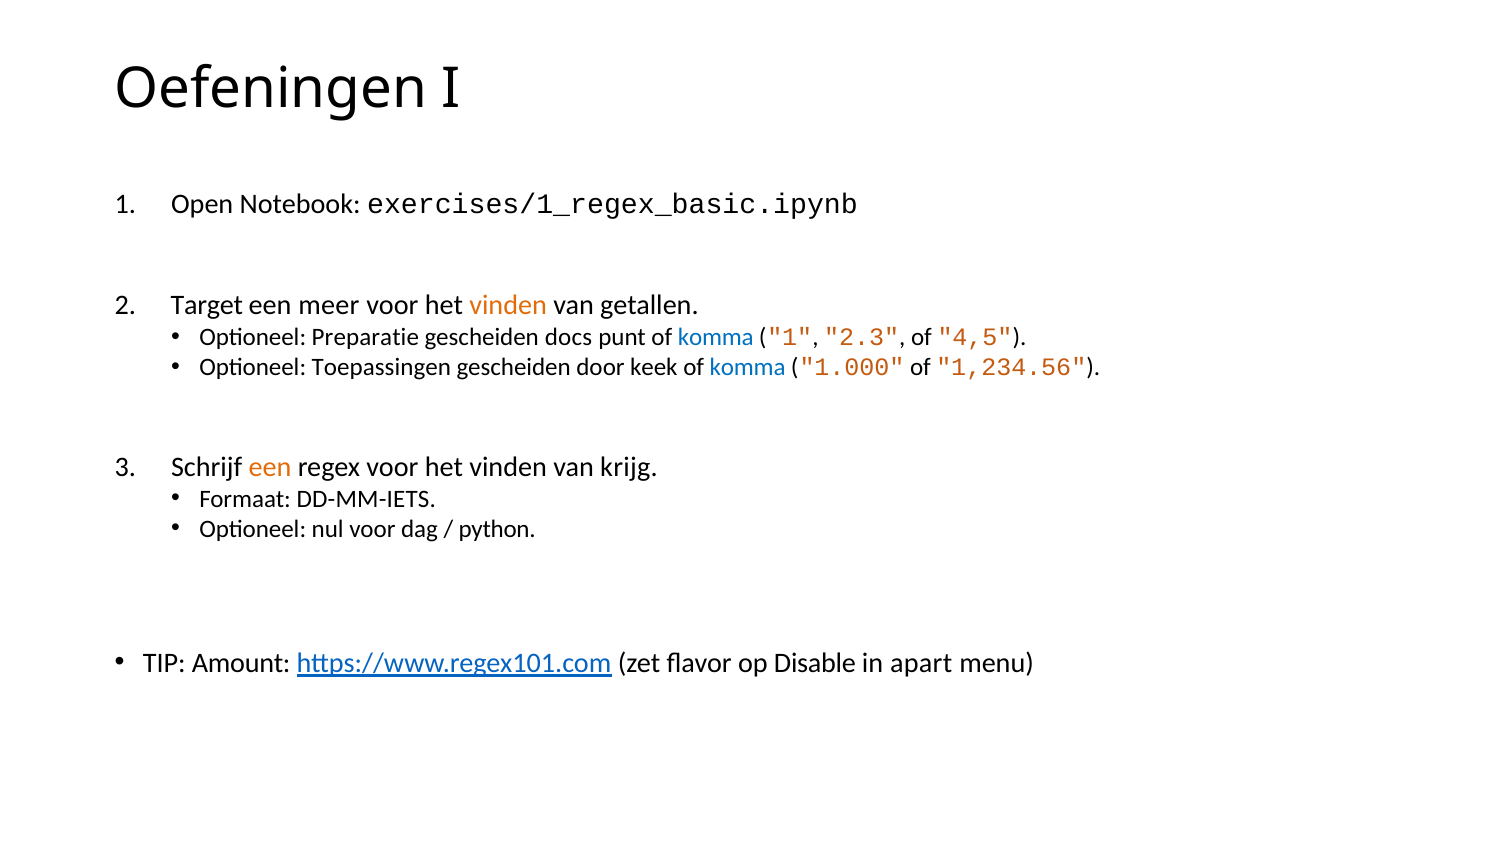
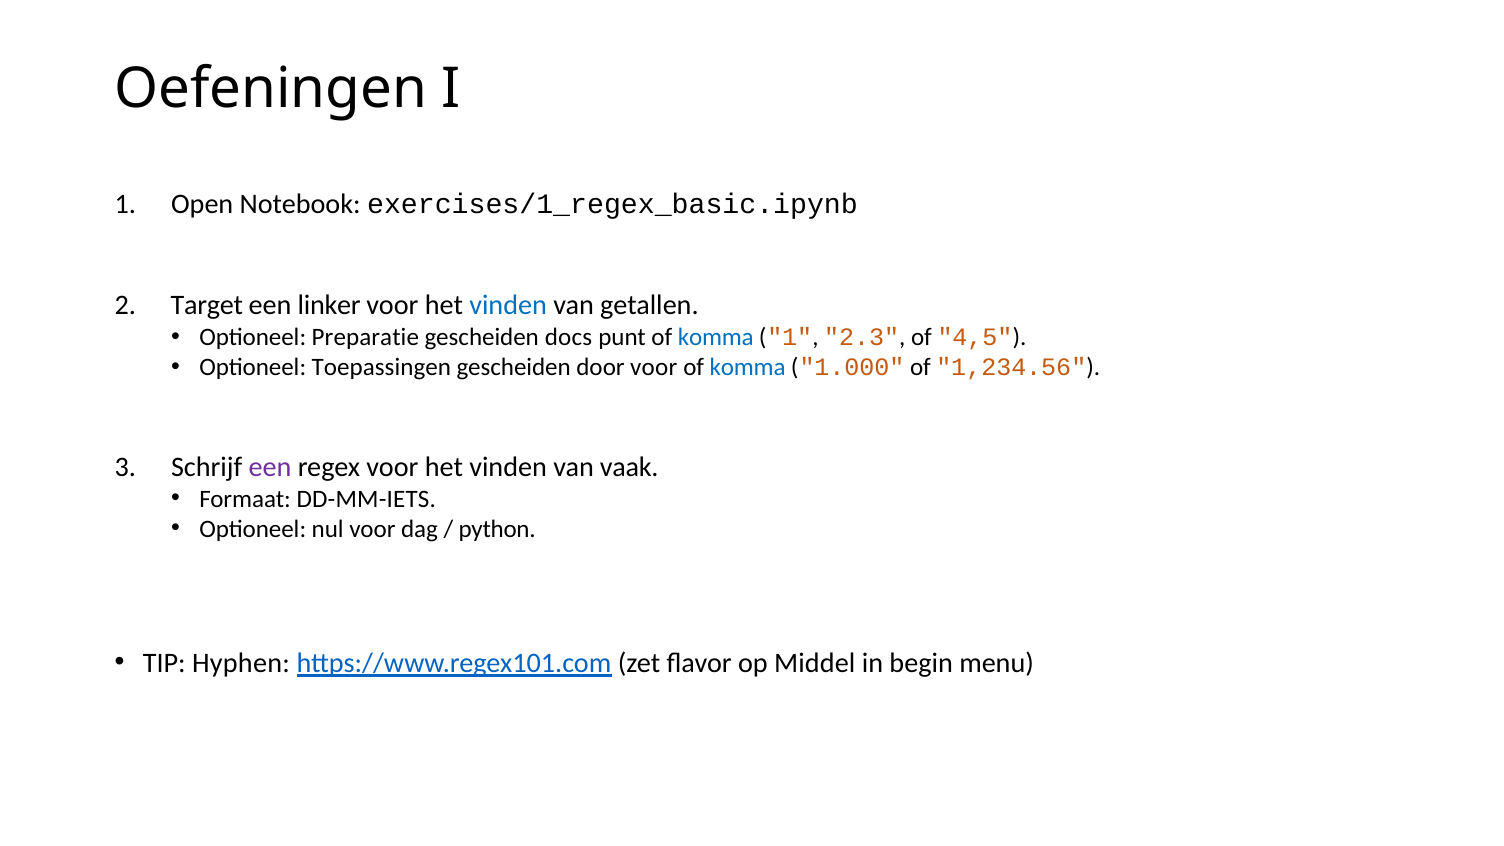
meer: meer -> linker (329, 306)
vinden colour: orange -> blue (508, 306)
door keek: keek -> voor (654, 367)
een colour: orange -> purple (270, 467)
krijg: krijg -> vaak (629, 467)
Amount: Amount -> Hyphen (241, 663)
Disable: Disable -> Middel (815, 663)
apart: apart -> begin (921, 663)
